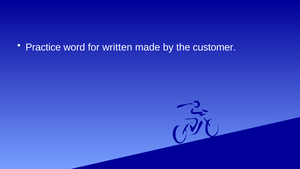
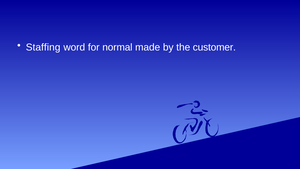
Practice: Practice -> Staffing (43, 47)
written: written -> normal (117, 47)
